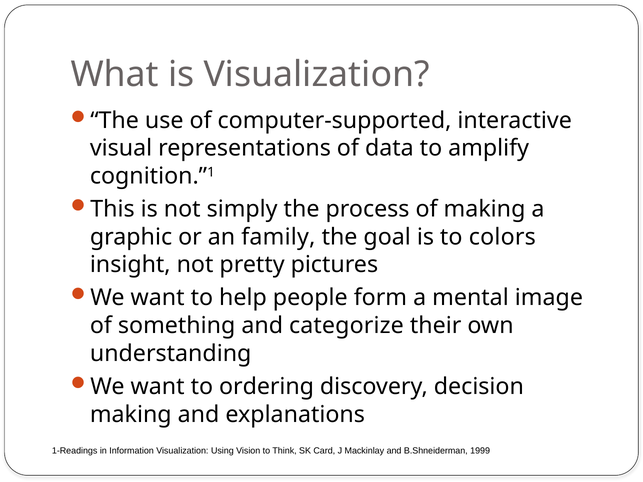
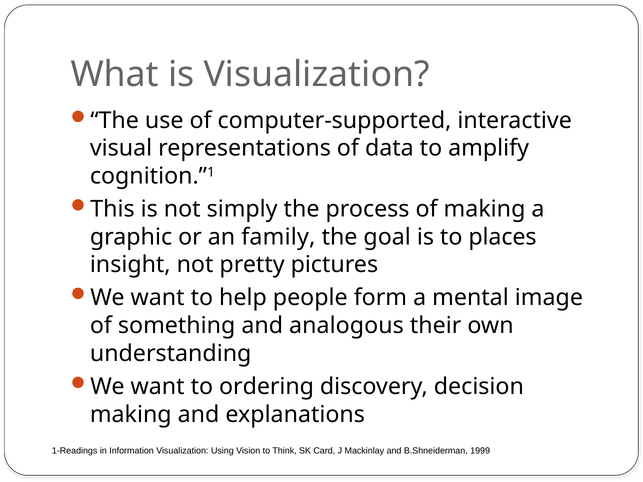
colors: colors -> places (502, 237)
categorize: categorize -> analogous (346, 326)
